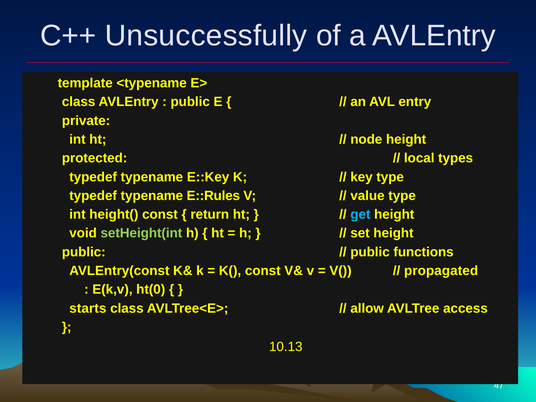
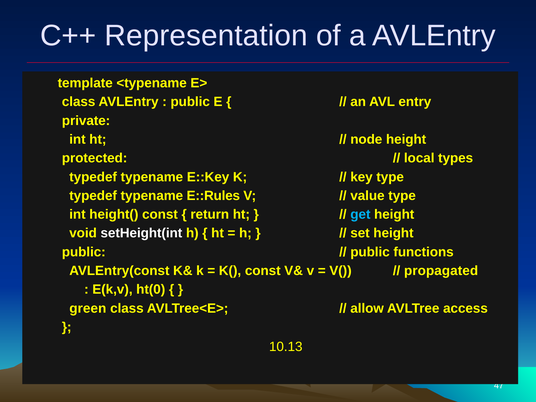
Unsuccessfully: Unsuccessfully -> Representation (206, 36)
setHeight(int colour: light green -> white (141, 233)
starts: starts -> green (88, 308)
